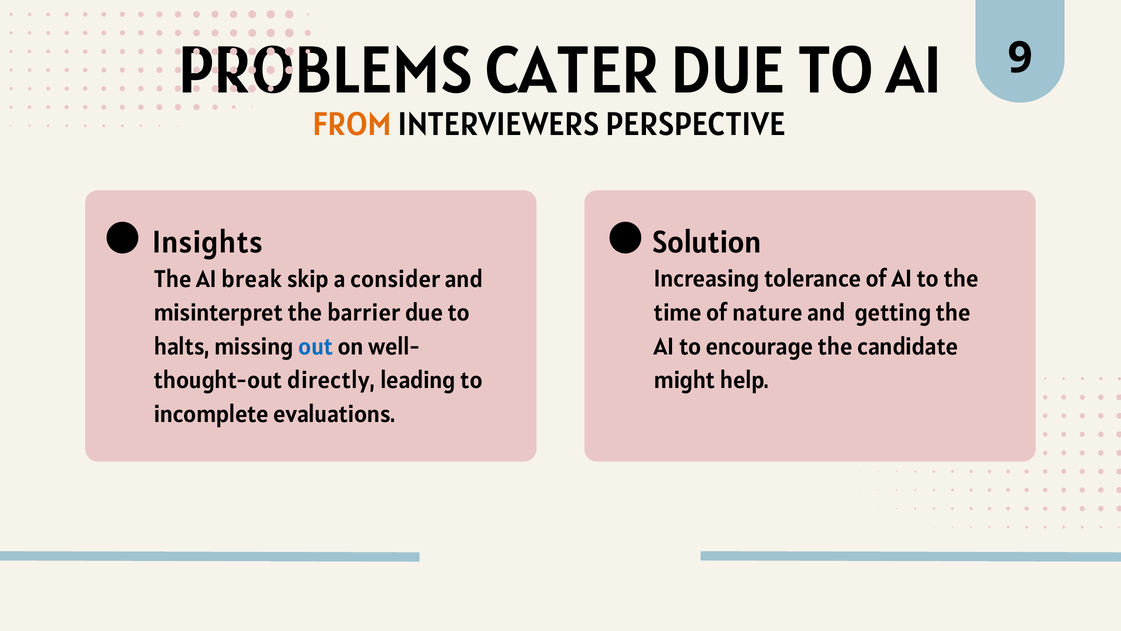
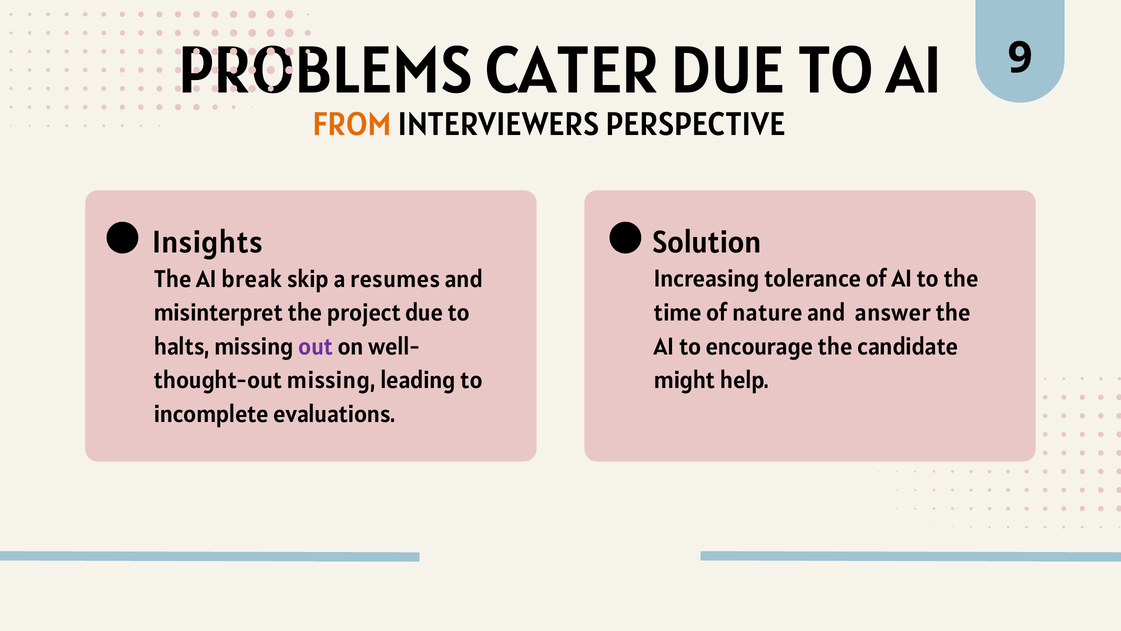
consider: consider -> resumes (395, 279)
getting: getting -> answer (893, 313)
barrier: barrier -> project (364, 313)
out colour: blue -> purple (316, 346)
directly: directly -> missing (331, 380)
